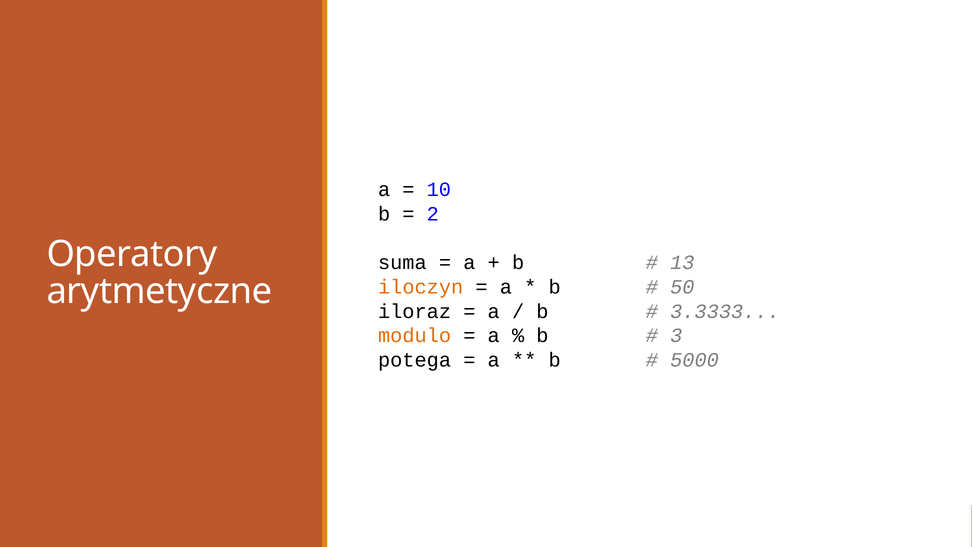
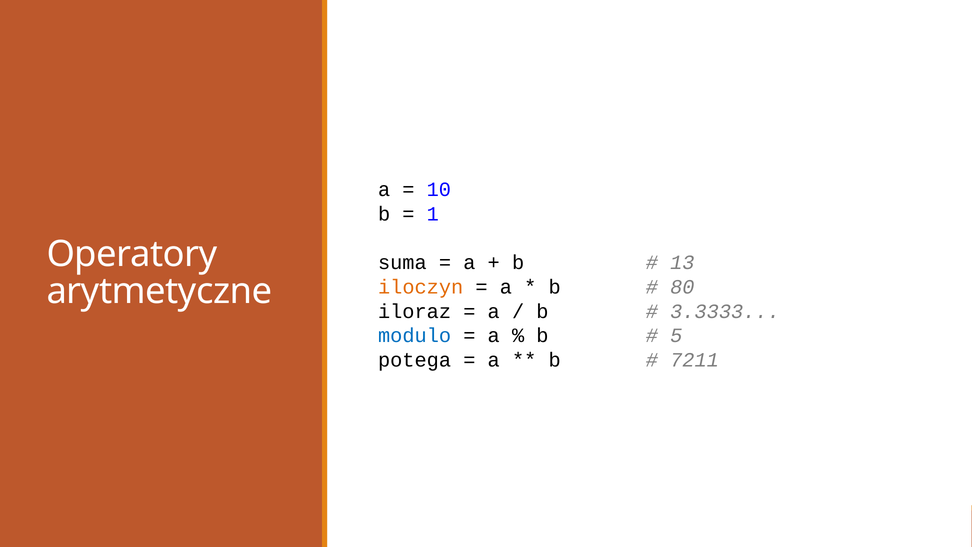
2: 2 -> 1 (433, 214)
50: 50 -> 80 (682, 287)
modulo colour: orange -> blue (415, 336)
3: 3 -> 5 (676, 336)
5000: 5000 -> 7211 (694, 360)
